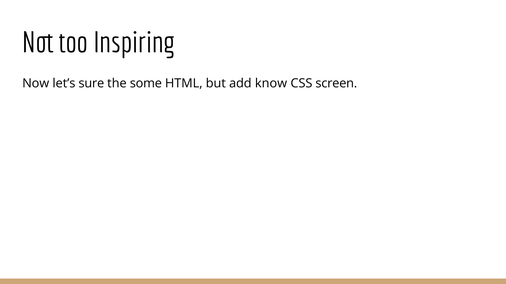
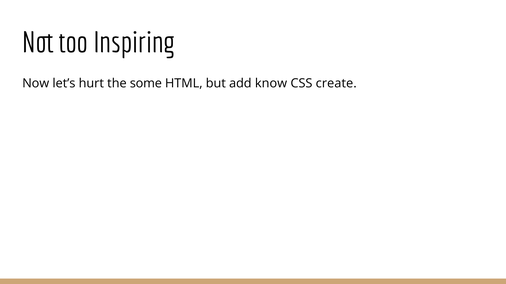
sure: sure -> hurt (91, 84)
screen: screen -> create (336, 84)
